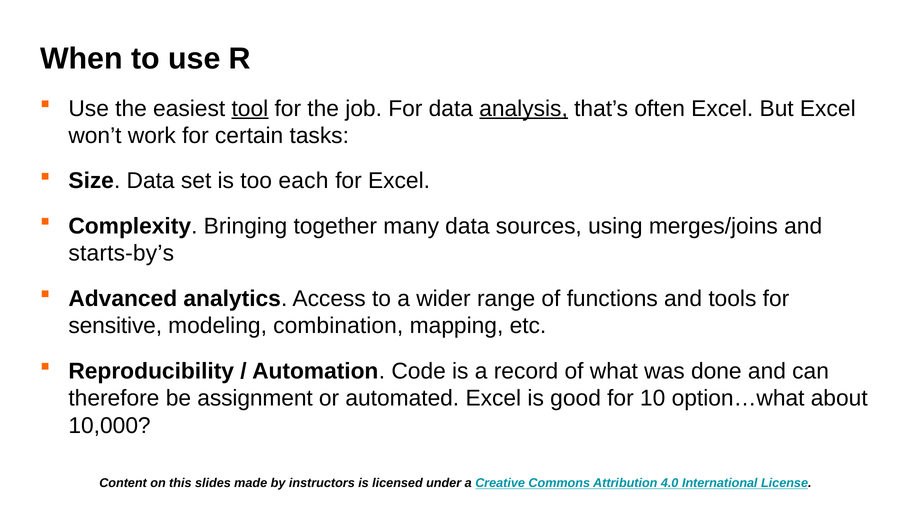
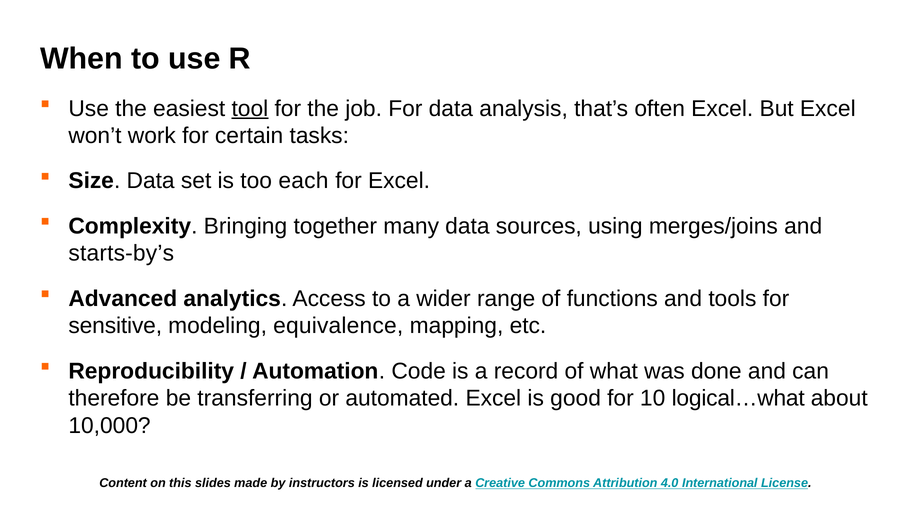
analysis underline: present -> none (524, 108)
combination: combination -> equivalence (338, 326)
assignment: assignment -> transferring (255, 398)
option…what: option…what -> logical…what (738, 398)
